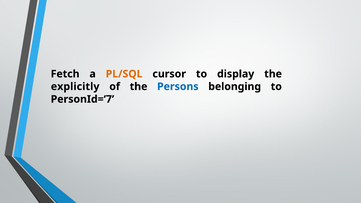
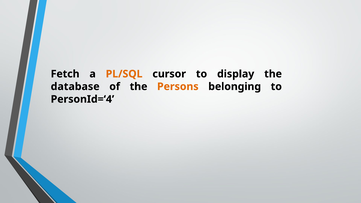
explicitly: explicitly -> database (75, 87)
Persons colour: blue -> orange (178, 87)
PersonId=‘7: PersonId=‘7 -> PersonId=‘4 (82, 99)
